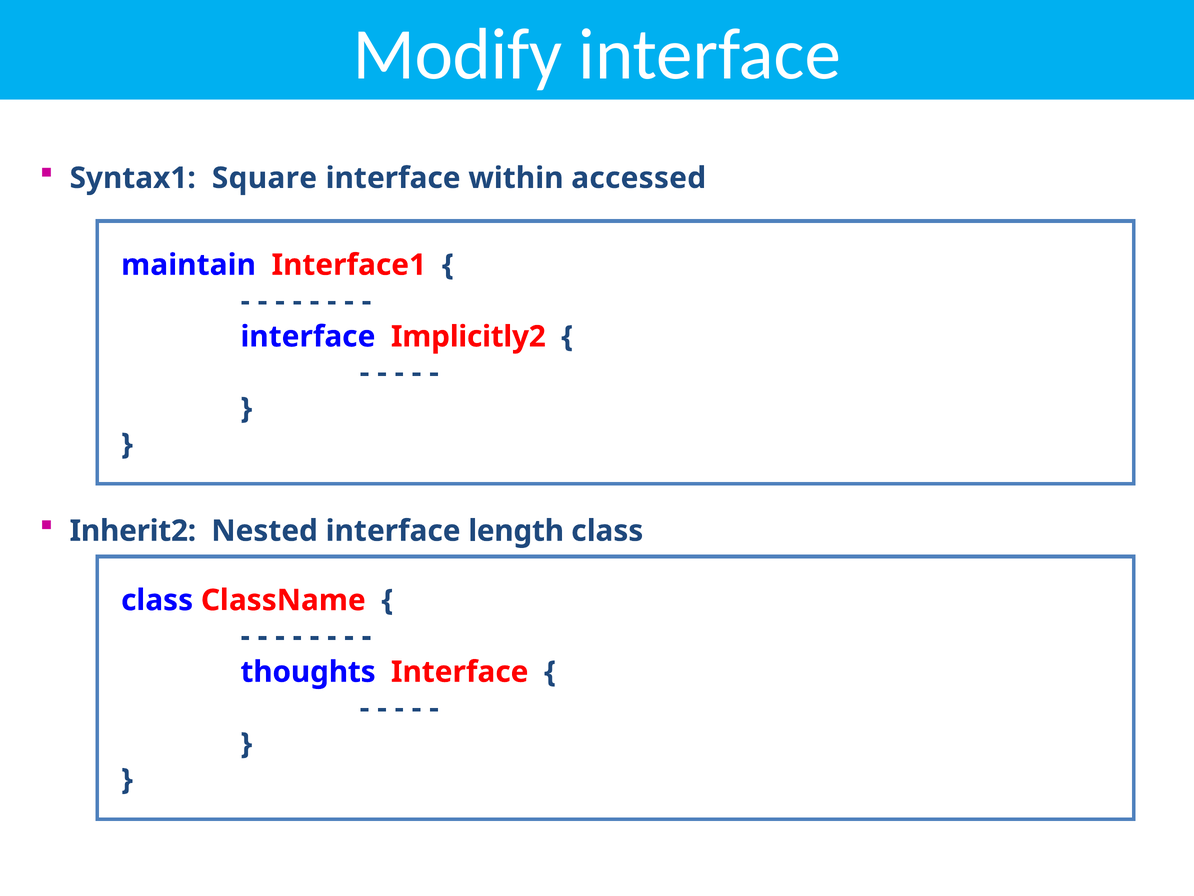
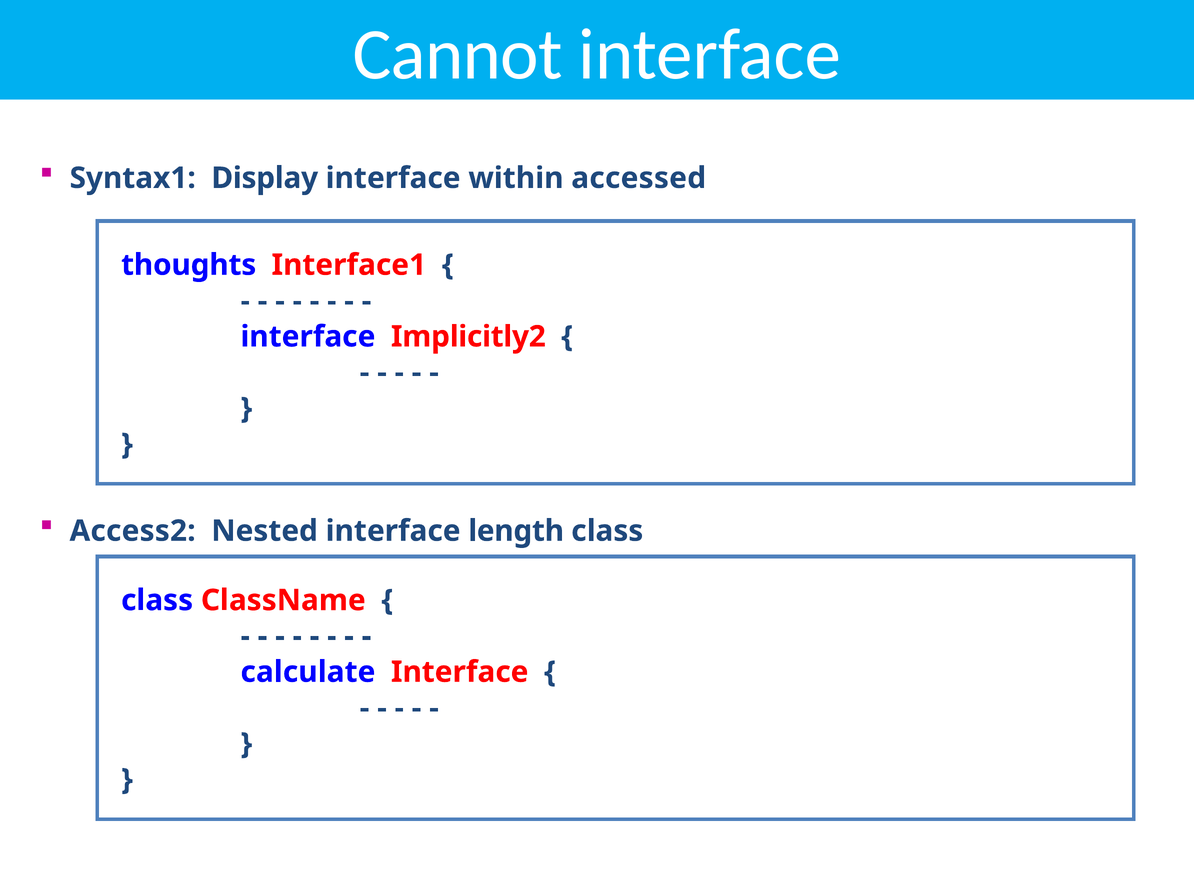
Modify: Modify -> Cannot (457, 55)
Square: Square -> Display (265, 178)
maintain: maintain -> thoughts (189, 265)
Inherit2: Inherit2 -> Access2 (133, 531)
thoughts: thoughts -> calculate (308, 672)
